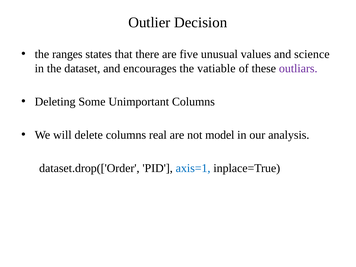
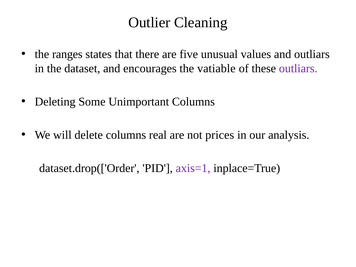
Decision: Decision -> Cleaning (201, 22)
and science: science -> outliars (312, 54)
model: model -> prices (220, 135)
axis=1 colour: blue -> purple (193, 168)
